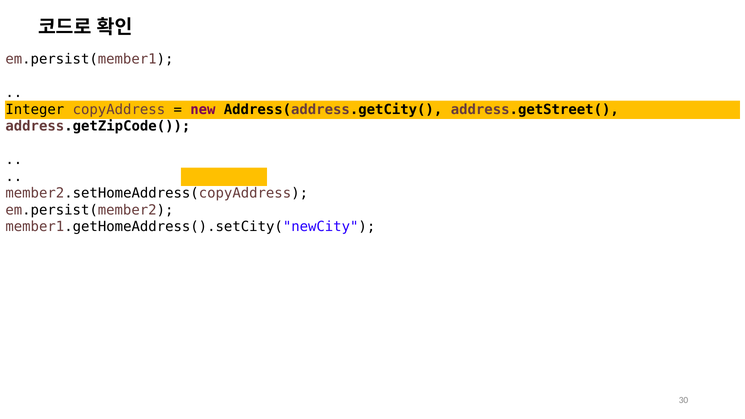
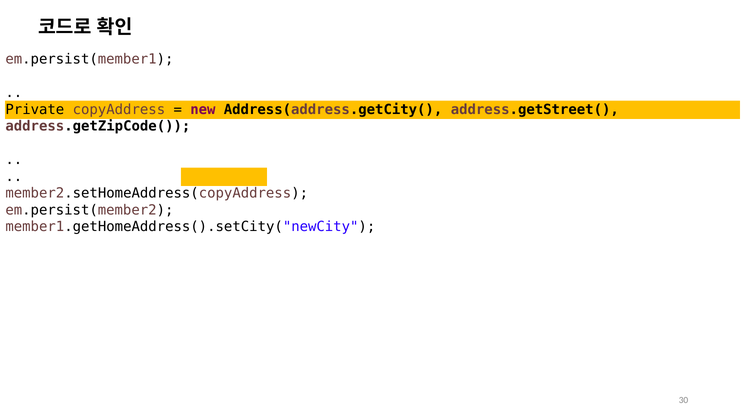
Integer: Integer -> Private (35, 109)
